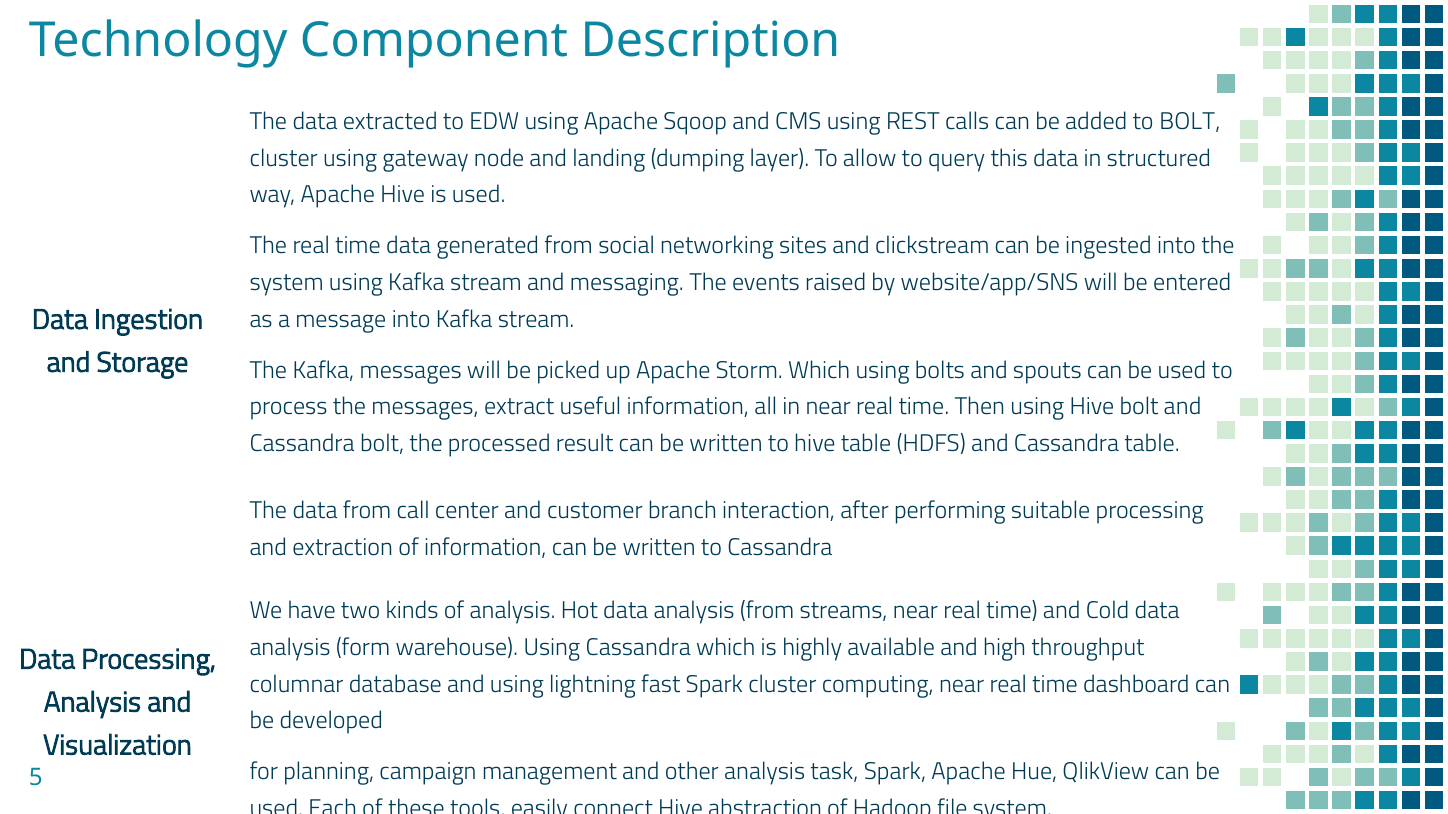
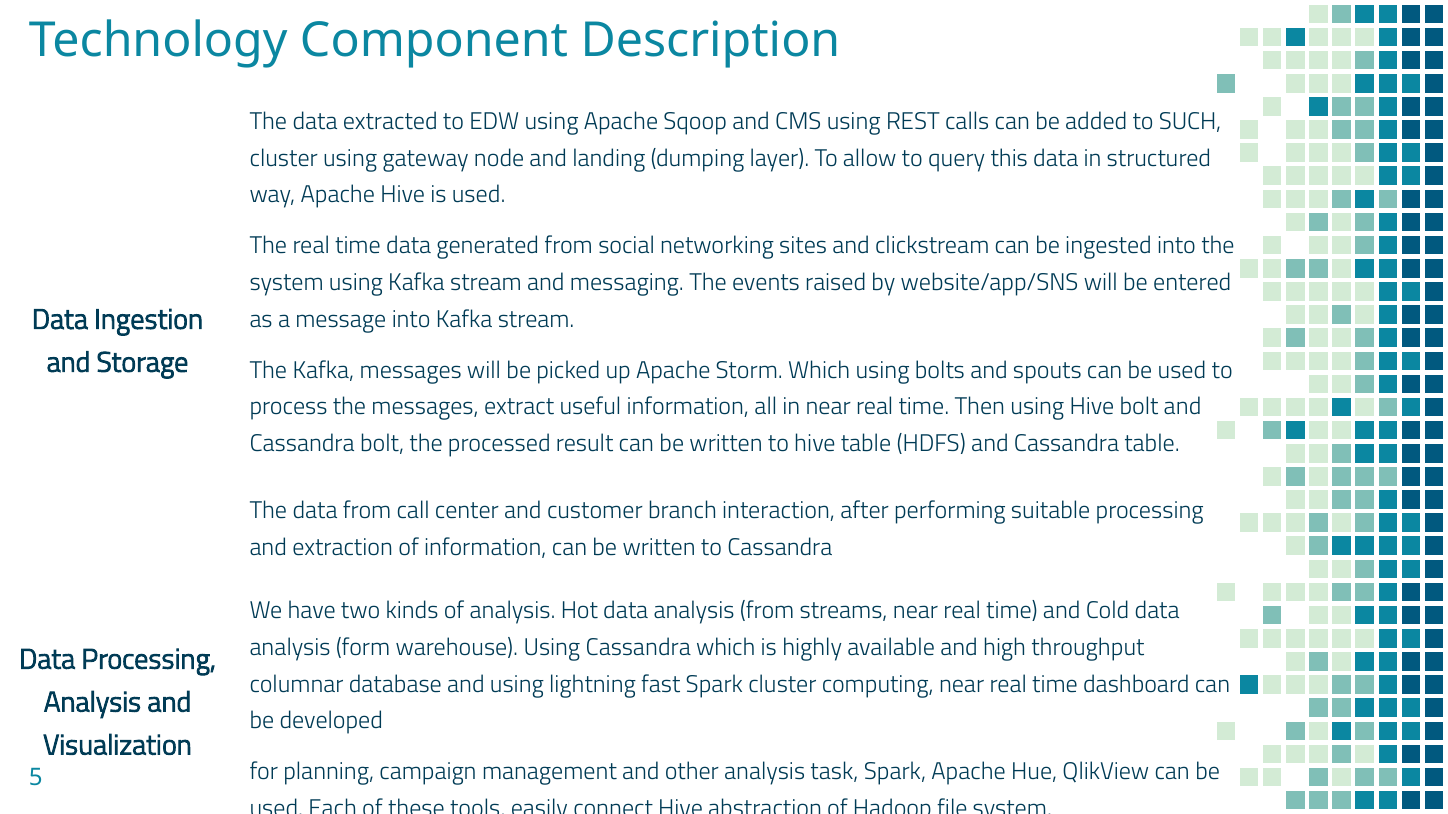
to BOLT: BOLT -> SUCH (1190, 122)
